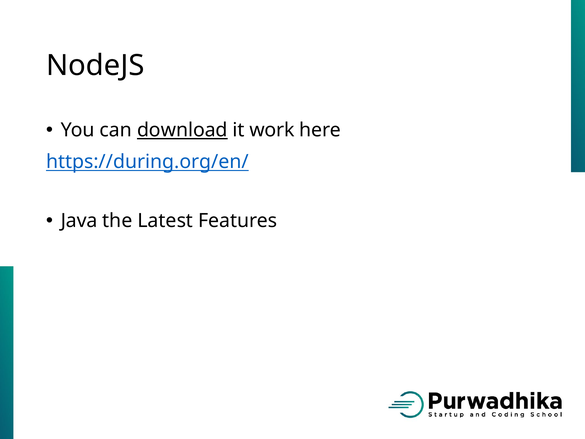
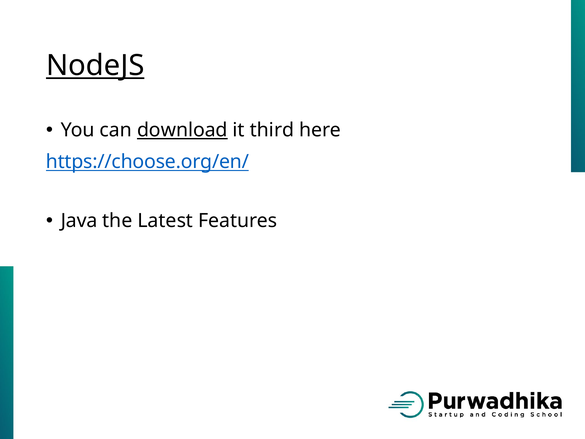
NodeJS underline: none -> present (95, 66)
work: work -> third (272, 130)
https://during.org/en/: https://during.org/en/ -> https://choose.org/en/ (147, 162)
